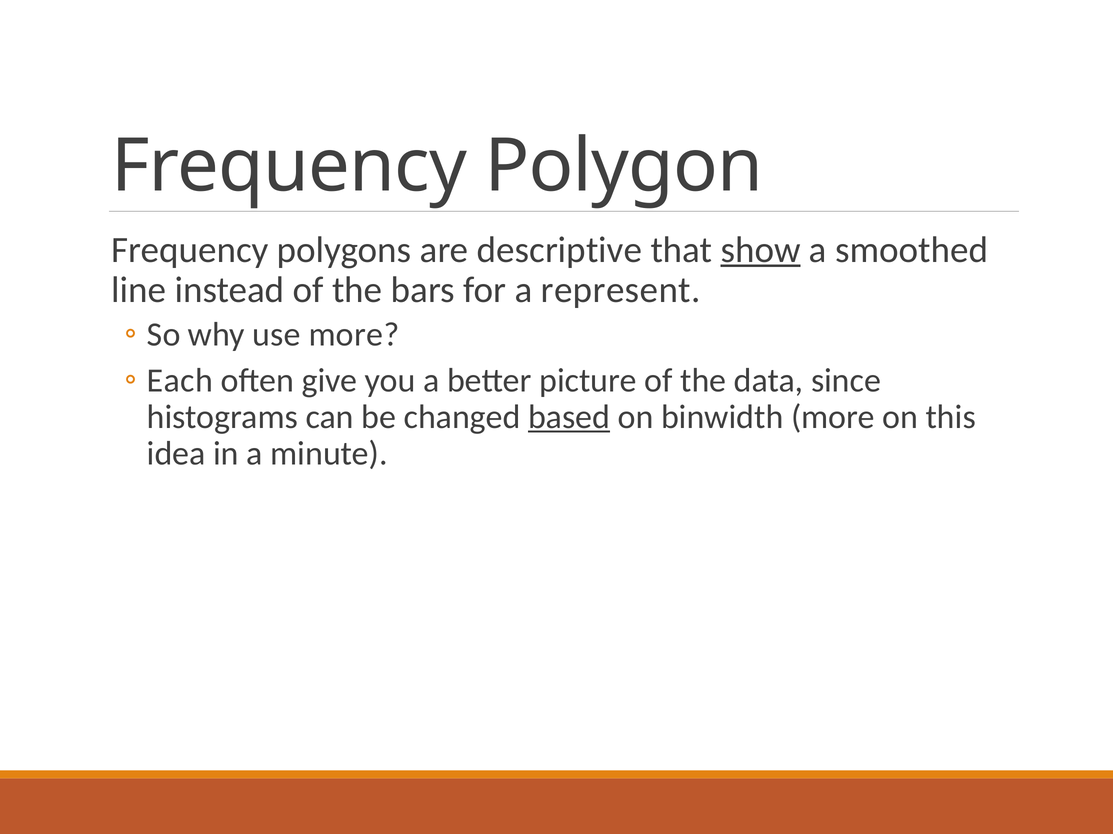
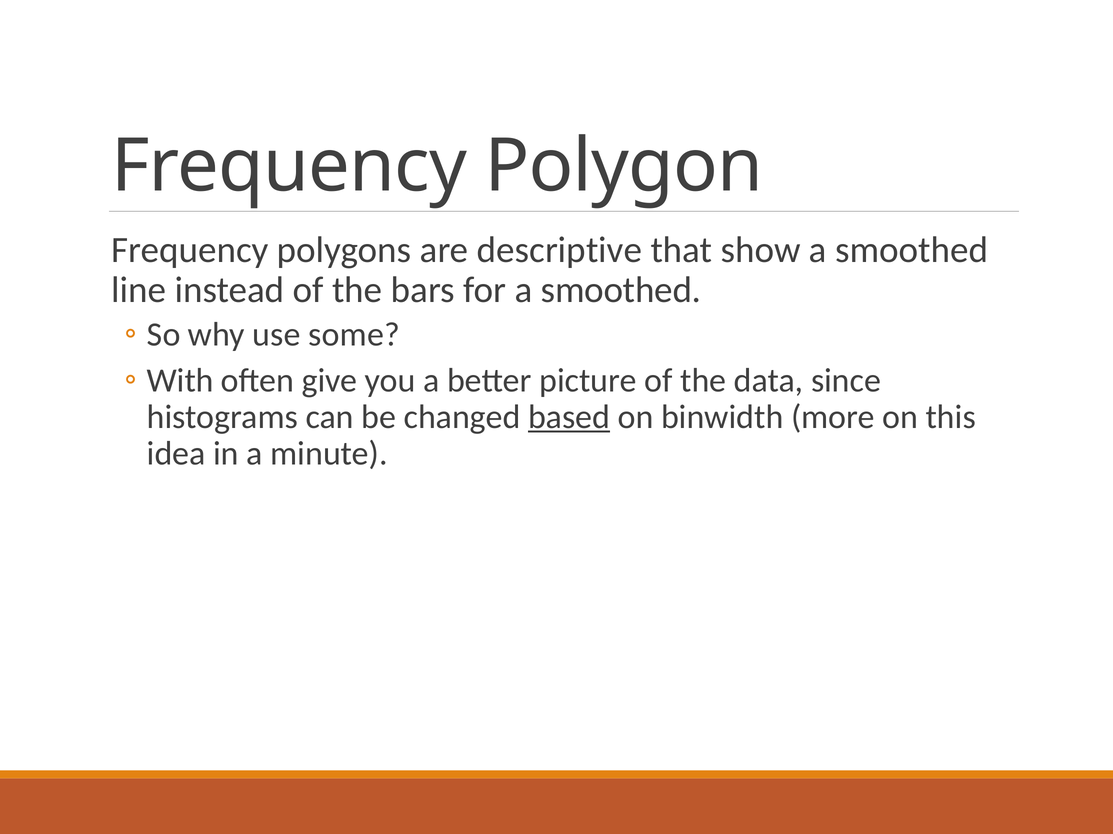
show underline: present -> none (761, 250)
for a represent: represent -> smoothed (621, 290)
use more: more -> some (354, 335)
Each: Each -> With (180, 381)
